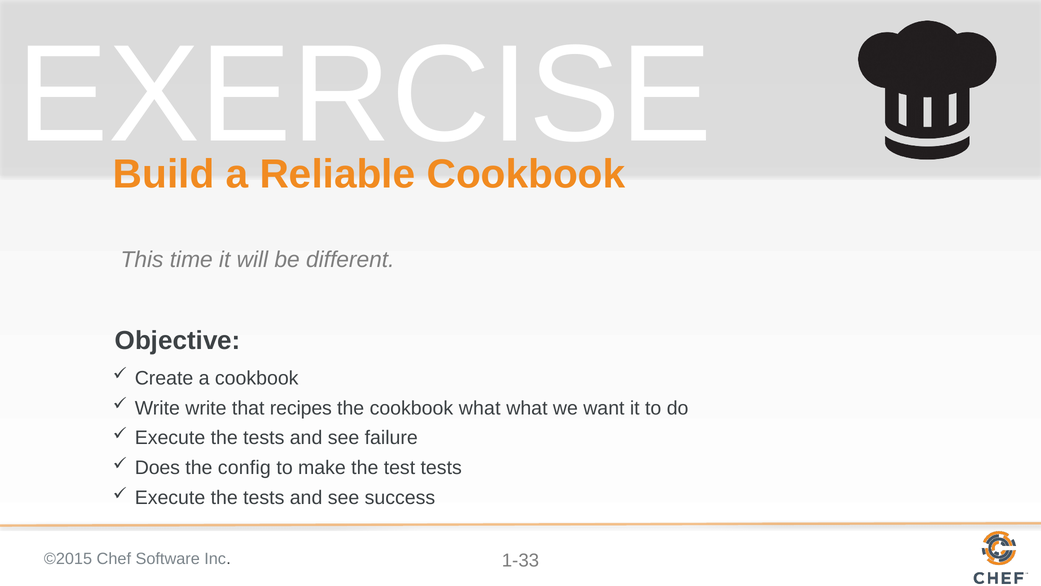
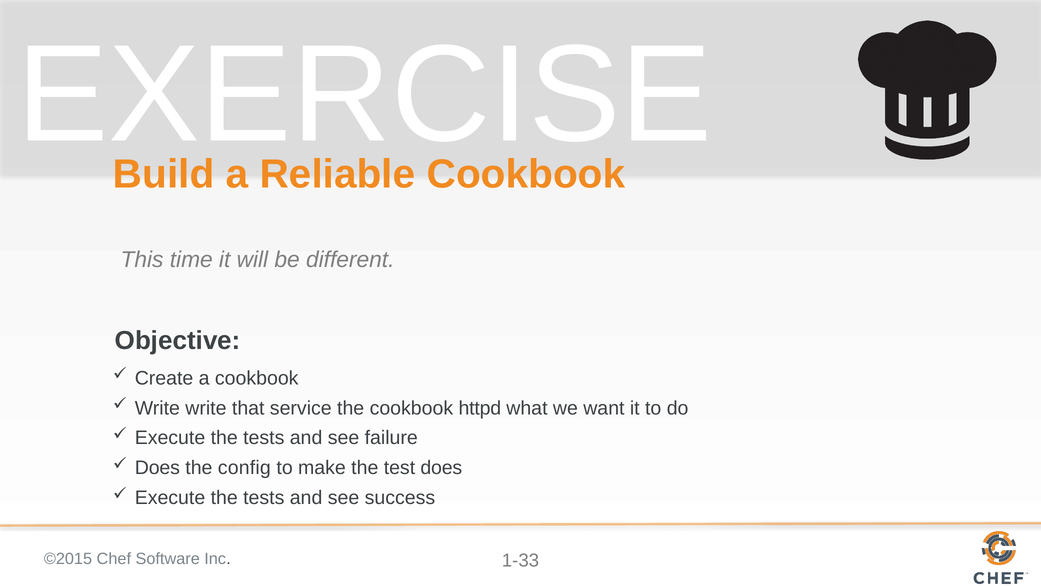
recipes: recipes -> service (301, 408)
cookbook what: what -> httpd (480, 408)
test tests: tests -> does (441, 468)
